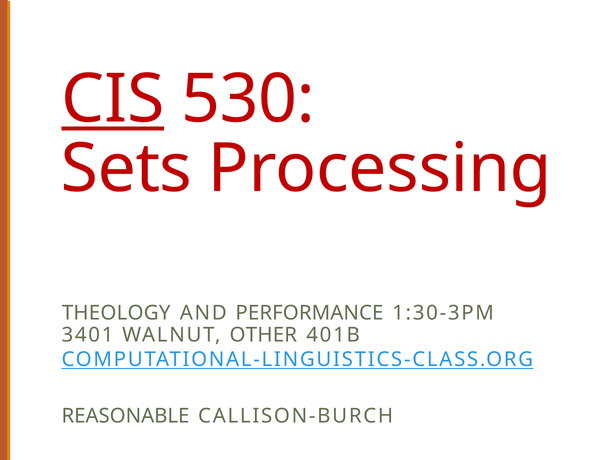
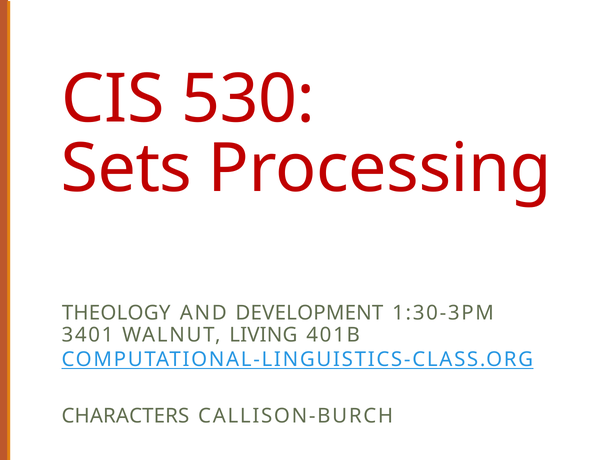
CIS underline: present -> none (113, 99)
PERFORMANCE: PERFORMANCE -> DEVELOPMENT (309, 313)
OTHER: OTHER -> LIVING (263, 335)
REASONABLE: REASONABLE -> CHARACTERS (125, 417)
